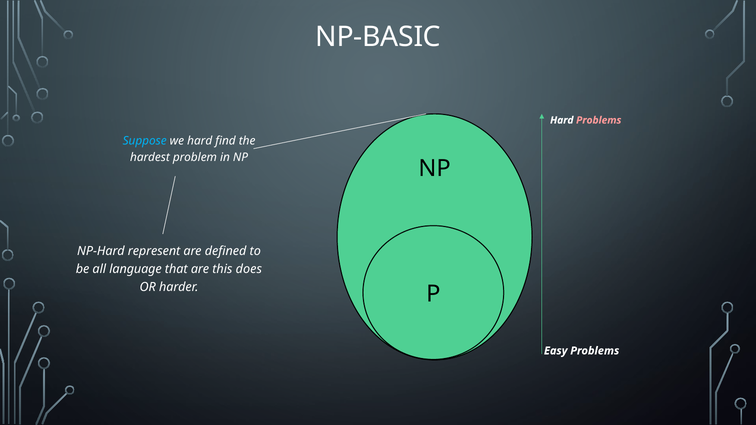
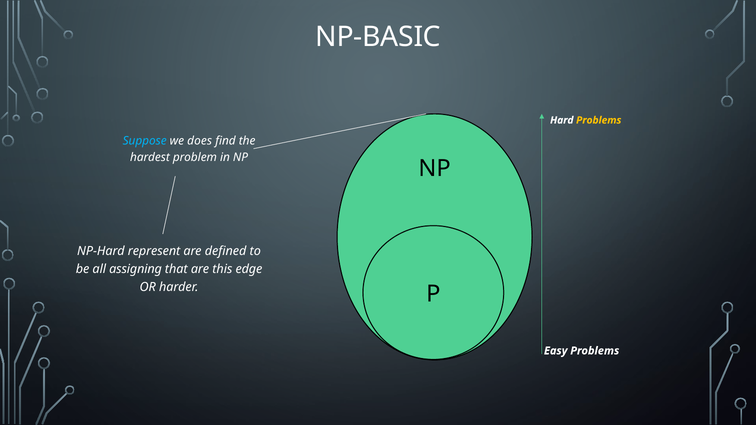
Problems colour: pink -> yellow (599, 120)
we hard: hard -> does (200, 141)
language: language -> assigning (136, 269)
does: does -> edge (249, 269)
